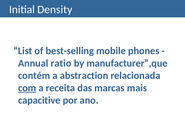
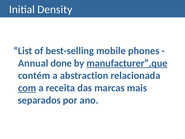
ratio: ratio -> done (61, 63)
manufacturer”,que underline: none -> present (127, 63)
capacitive: capacitive -> separados (39, 100)
